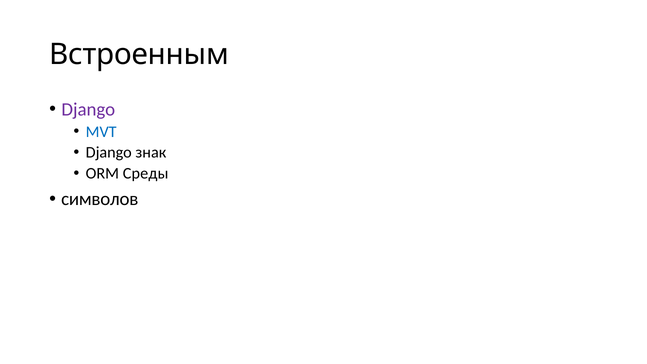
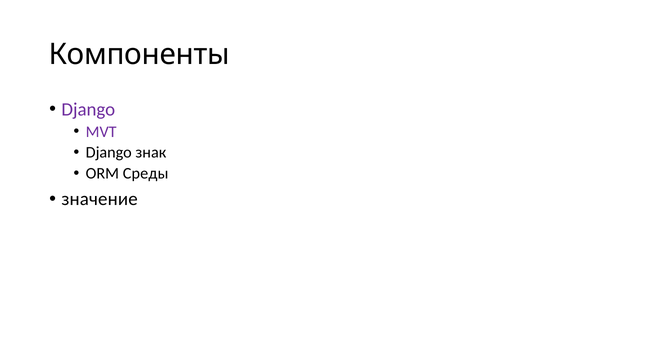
Встроенным: Встроенным -> Компоненты (139, 54)
MVT colour: blue -> purple (101, 132)
символов: символов -> значение (100, 199)
